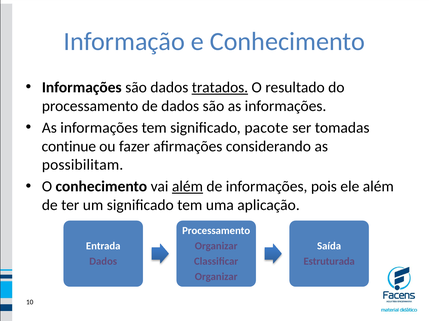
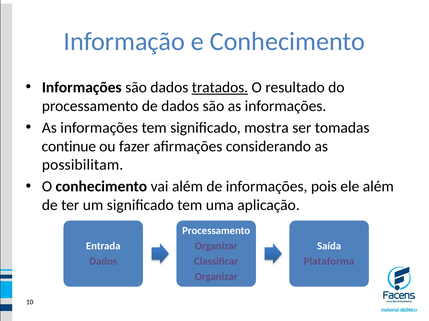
pacote: pacote -> mostra (266, 128)
além underline: present -> none (187, 187)
Estruturada: Estruturada -> Plataforma (329, 262)
